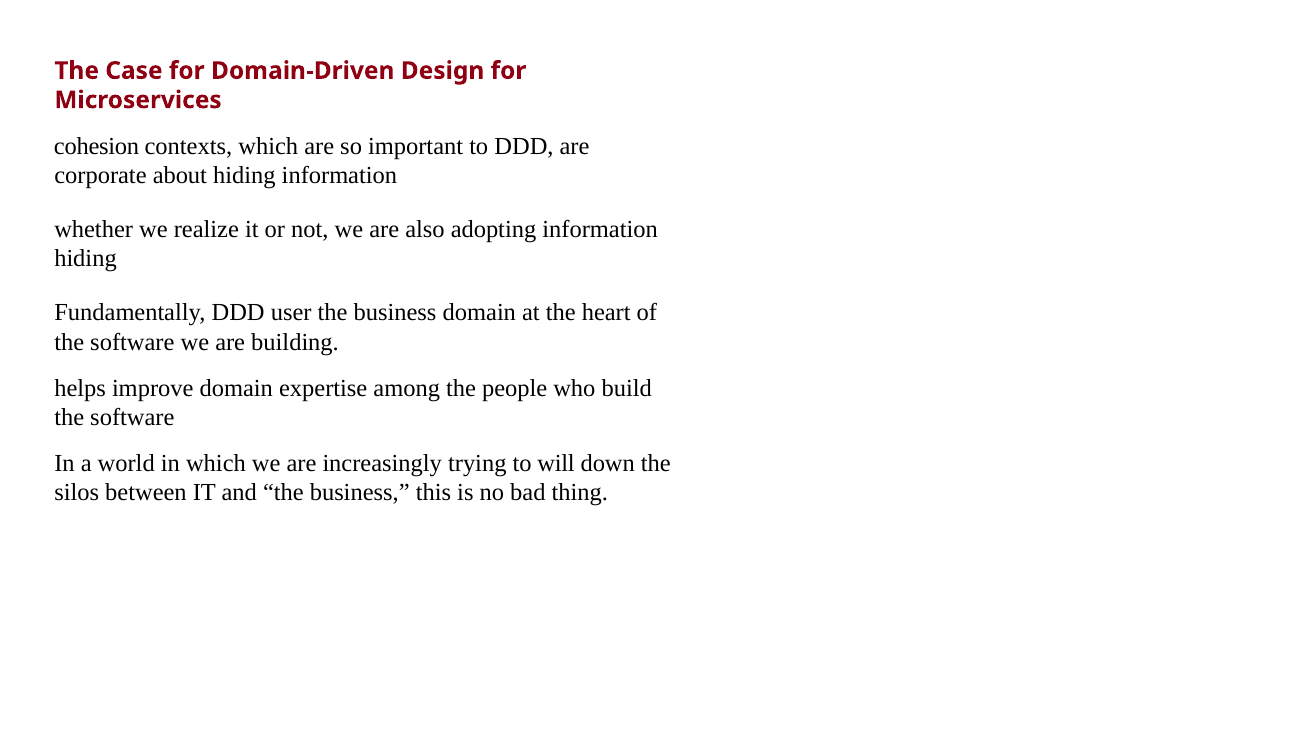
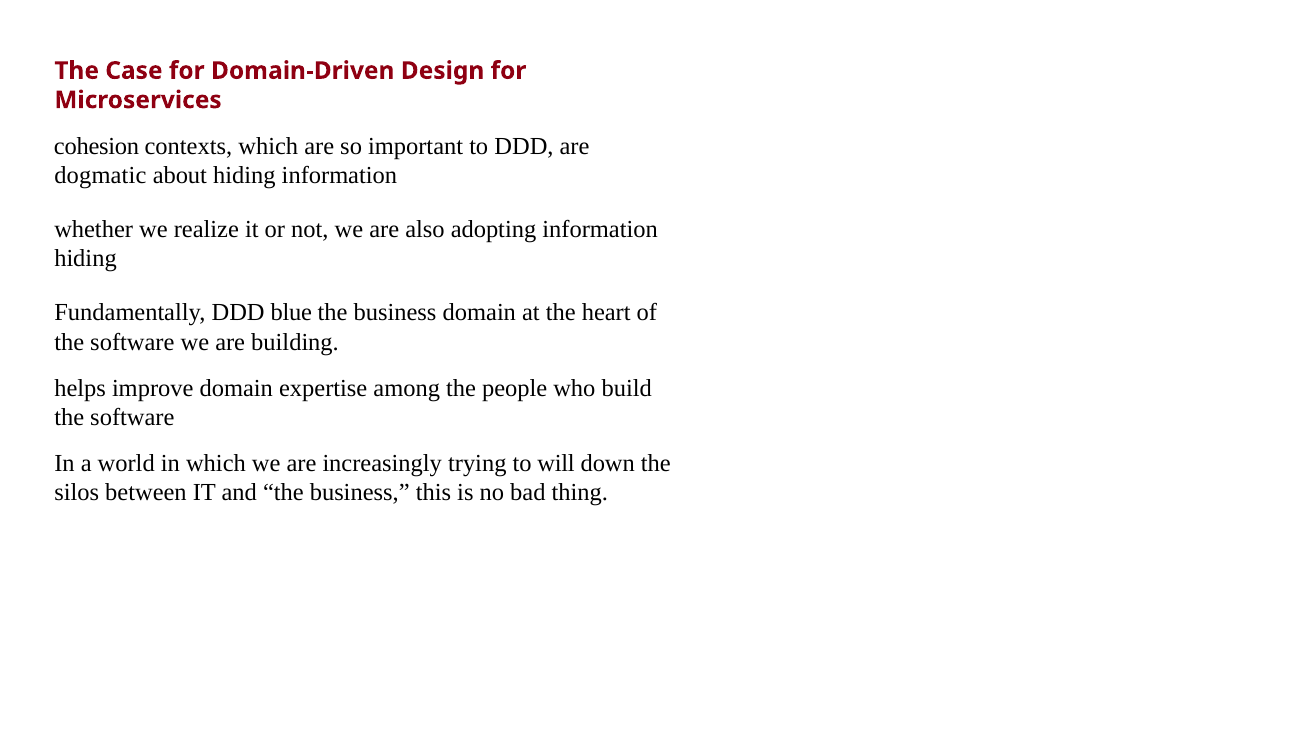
corporate: corporate -> dogmatic (100, 176)
user: user -> blue (291, 313)
